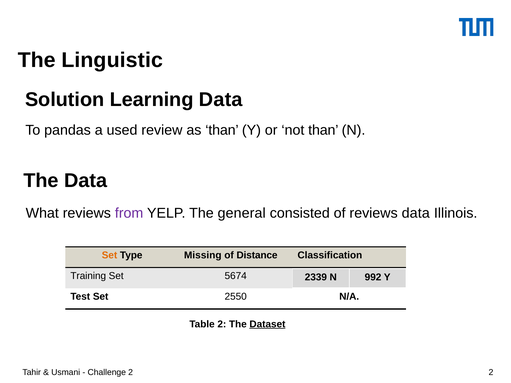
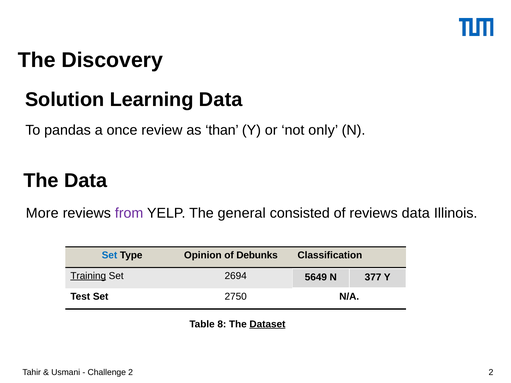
Linguistic: Linguistic -> Discovery (112, 60)
used: used -> once (122, 130)
not than: than -> only (323, 130)
What: What -> More (42, 213)
Set colour: orange -> blue (110, 255)
Missing: Missing -> Opinion (203, 255)
Distance: Distance -> Debunks (257, 255)
Training underline: none -> present (88, 276)
5674: 5674 -> 2694 (236, 276)
2339: 2339 -> 5649 (316, 277)
992: 992 -> 377 (373, 277)
2550: 2550 -> 2750 (236, 297)
Table 2: 2 -> 8 (222, 324)
